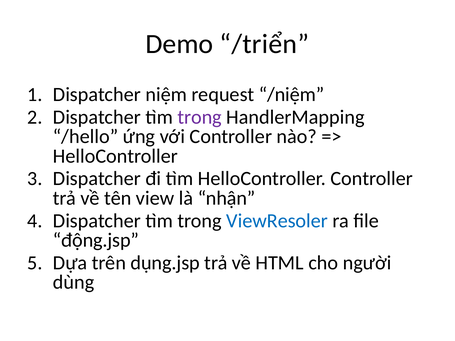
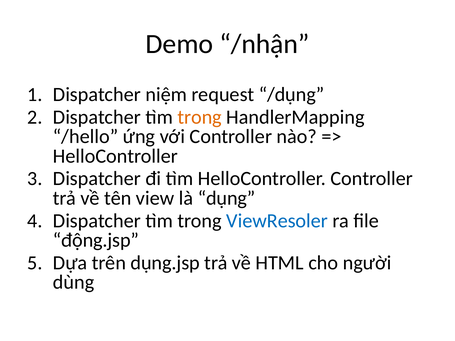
/triển: /triển -> /nhận (264, 44)
/niệm: /niệm -> /dụng (291, 95)
trong colour: purple -> orange (200, 117)
nhận: nhận -> dụng (227, 198)
